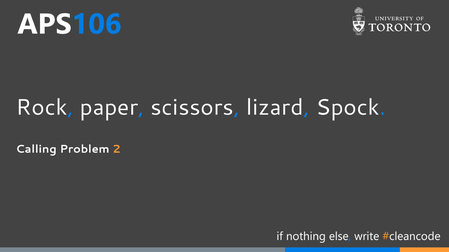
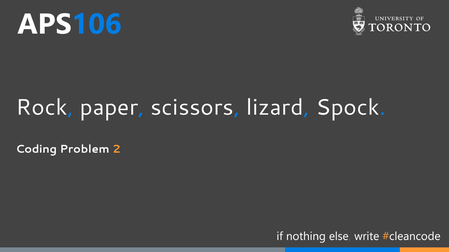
Calling: Calling -> Coding (36, 149)
